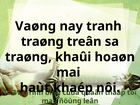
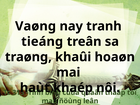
traøng: traøng -> tieáng (42, 42)
